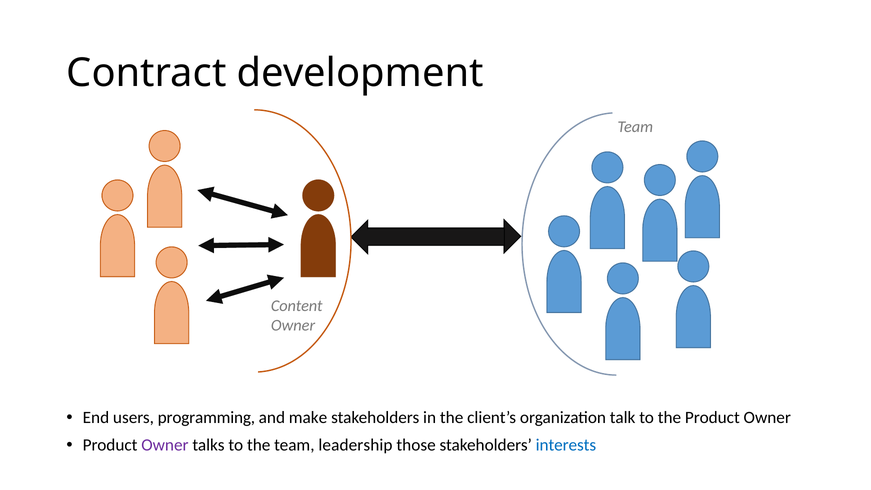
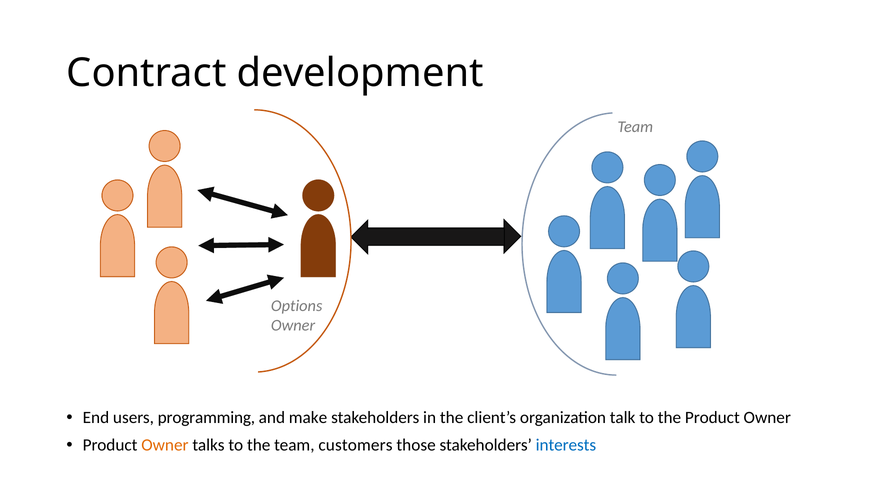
Content: Content -> Options (297, 306)
Owner colour: purple -> orange (165, 445)
leadership: leadership -> customers (355, 445)
